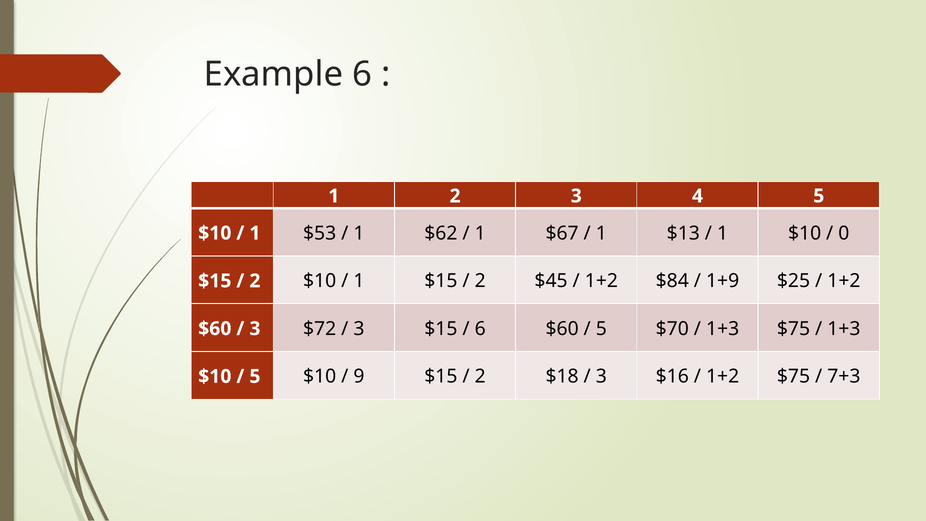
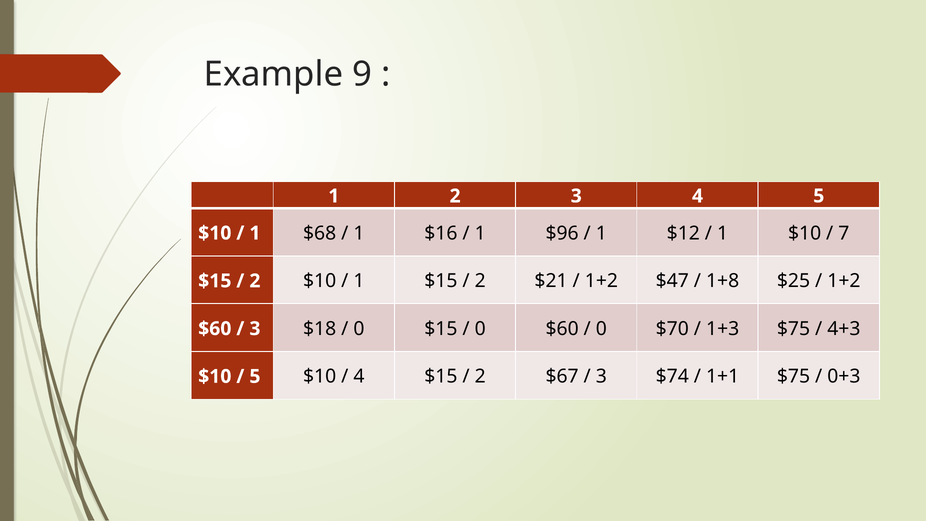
Example 6: 6 -> 9 (362, 74)
$53: $53 -> $68 (320, 233)
$62: $62 -> $16 (441, 233)
$67: $67 -> $96 (562, 233)
$13: $13 -> $12 (683, 233)
0: 0 -> 7 (844, 233)
$45: $45 -> $21 (551, 281)
$84: $84 -> $47 (672, 281)
1+9: 1+9 -> 1+8 (723, 281)
$72: $72 -> $18 (320, 329)
3: 3 -> 0 (359, 329)
6: 6 -> 0 (480, 329)
5: 5 -> 0 (601, 329)
1+3: 1+3 -> 4+3 (844, 329)
9: 9 -> 4 (359, 376)
$18: $18 -> $67 (562, 376)
$16: $16 -> $74 (672, 376)
1+2: 1+2 -> 1+1 (723, 376)
7+3: 7+3 -> 0+3 (844, 376)
